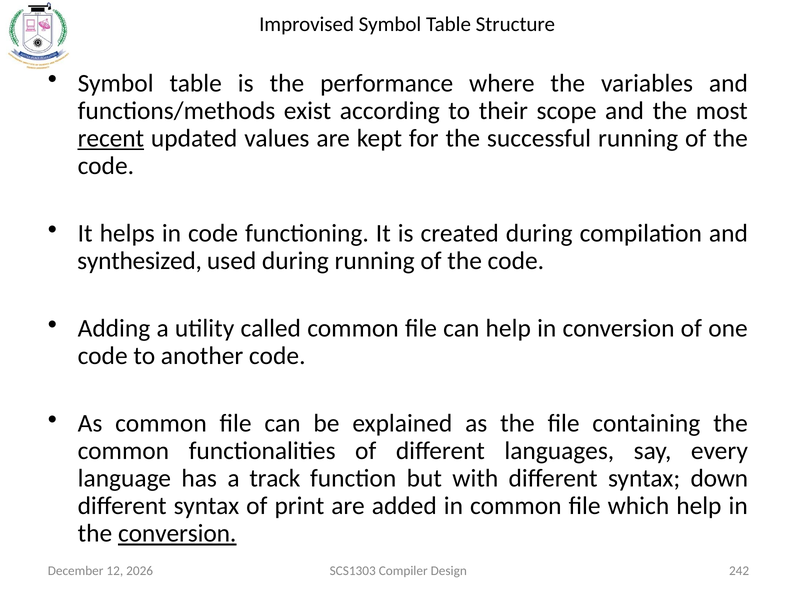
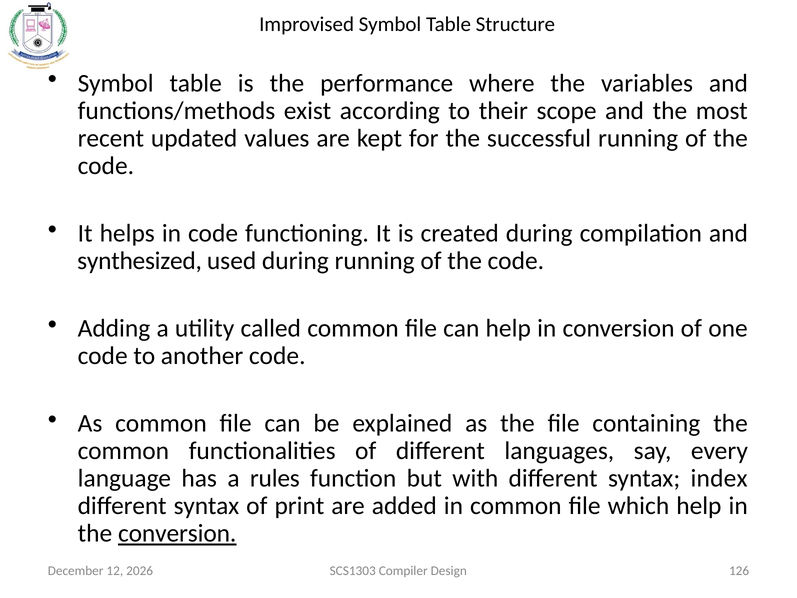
recent underline: present -> none (111, 138)
track: track -> rules (275, 478)
down: down -> index (719, 478)
242: 242 -> 126 (739, 571)
